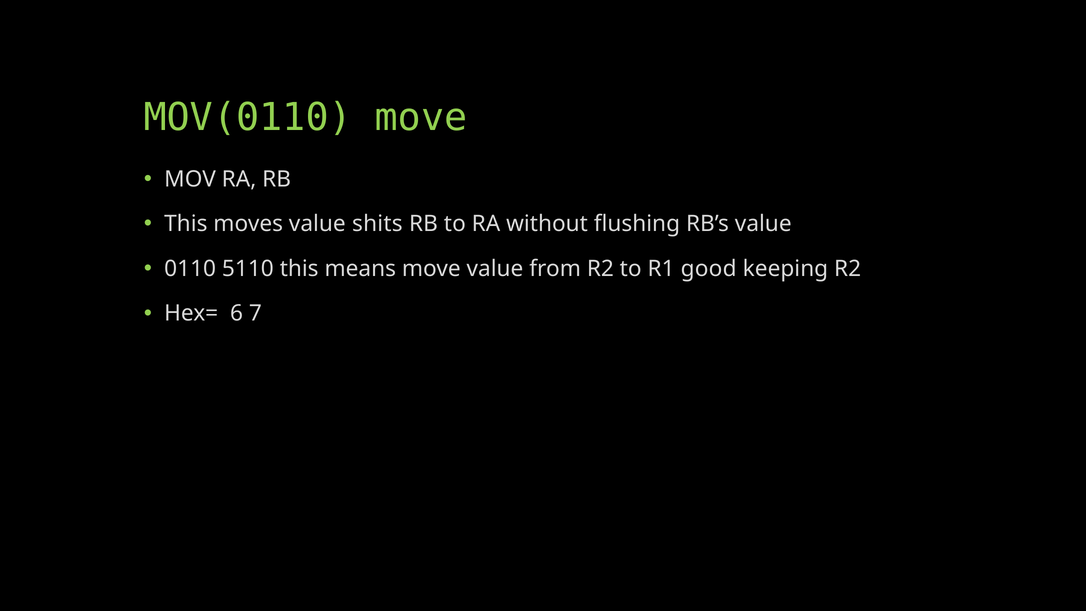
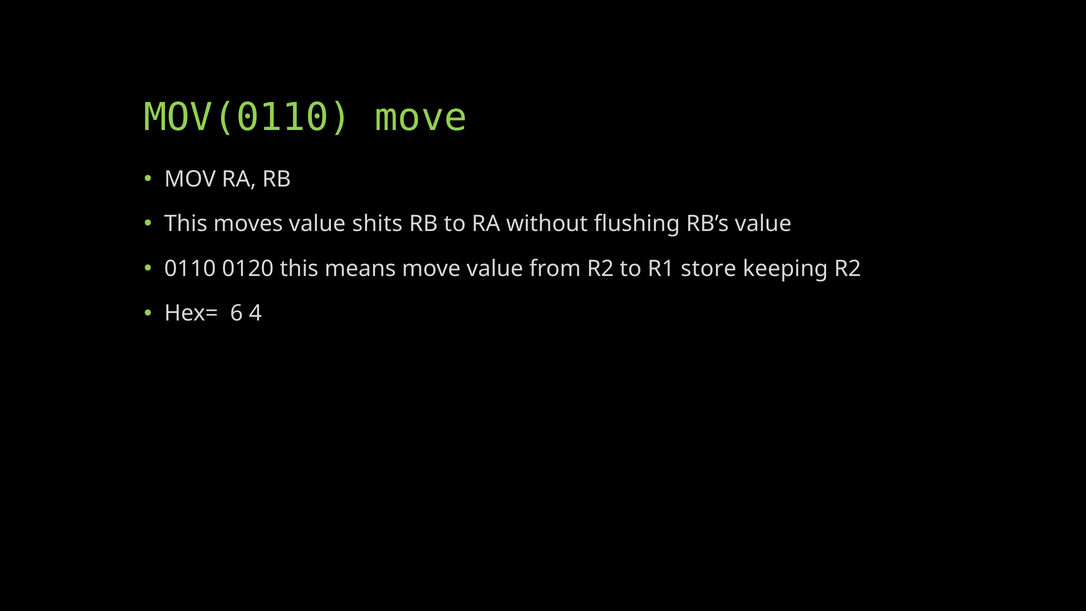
5110: 5110 -> 0120 (248, 269)
good: good -> store (709, 269)
7: 7 -> 4 (255, 313)
